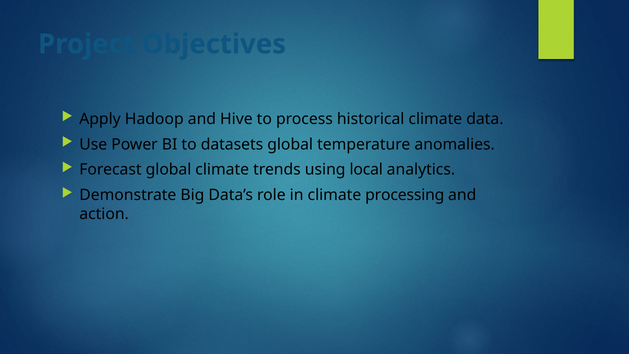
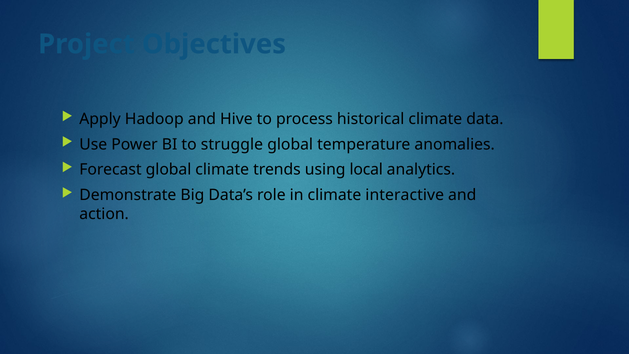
datasets: datasets -> struggle (232, 144)
processing: processing -> interactive (405, 195)
